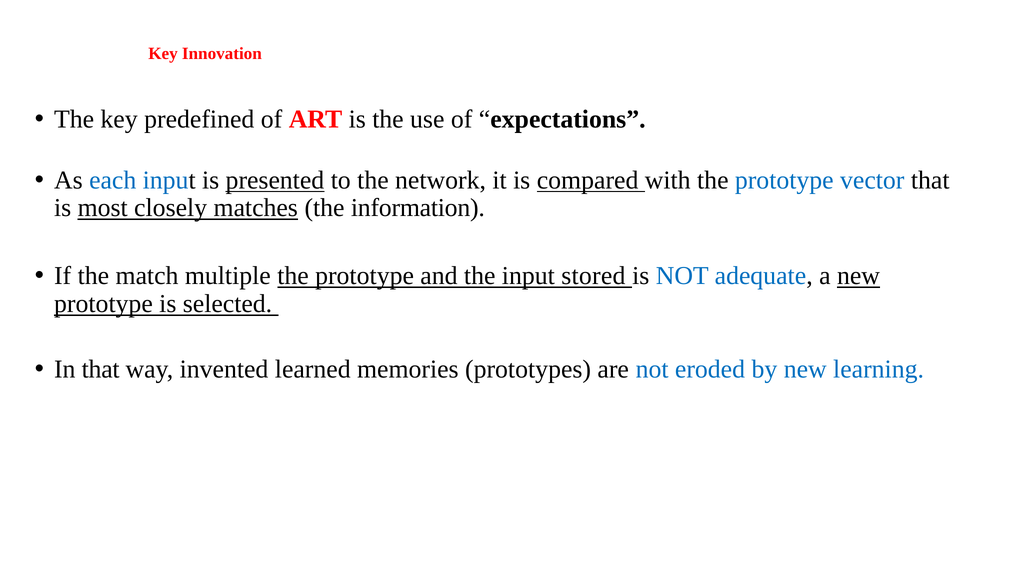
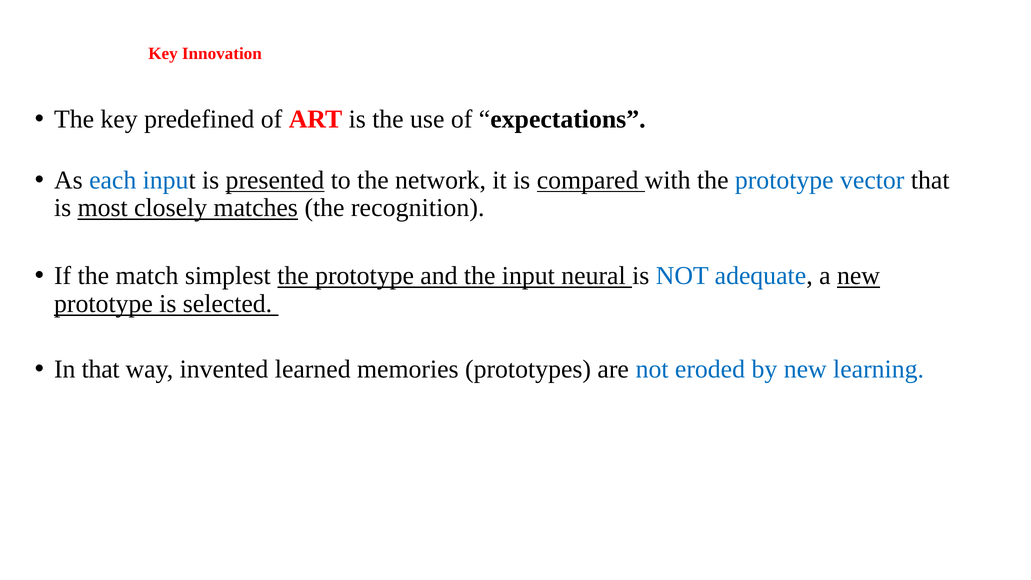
information: information -> recognition (418, 208)
multiple: multiple -> simplest (228, 276)
stored: stored -> neural (594, 276)
